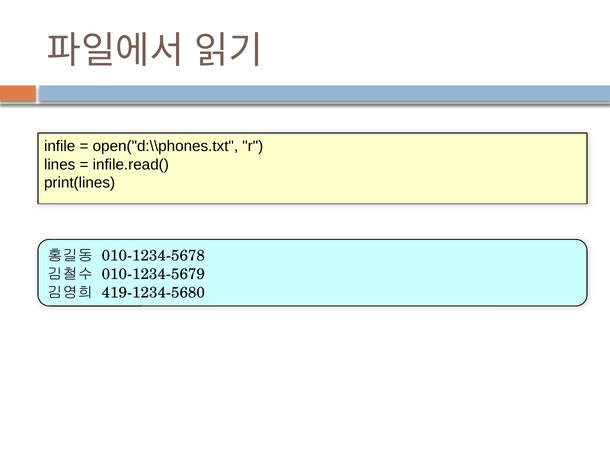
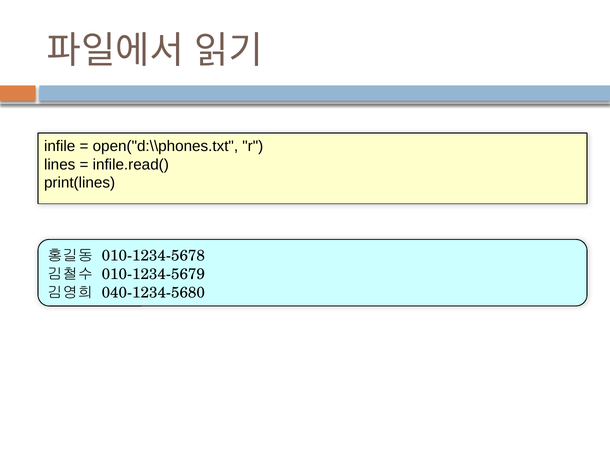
419-1234-5680: 419-1234-5680 -> 040-1234-5680 (153, 292)
